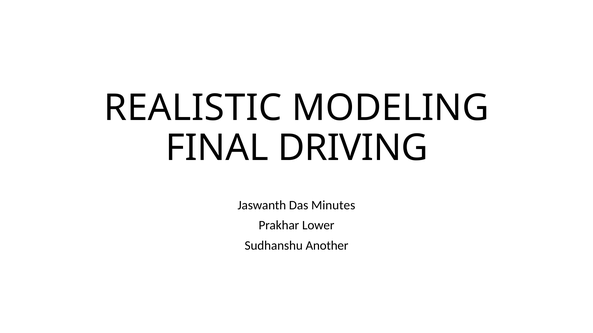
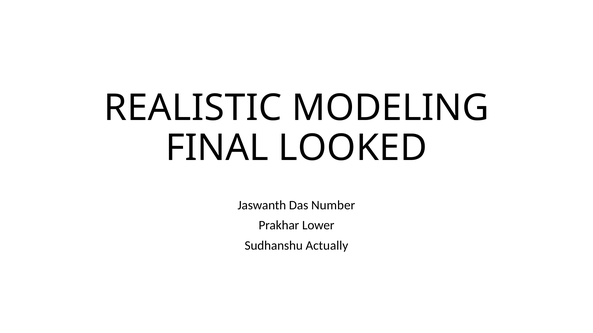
DRIVING: DRIVING -> LOOKED (353, 148)
Minutes: Minutes -> Number (333, 205)
Another: Another -> Actually (327, 246)
